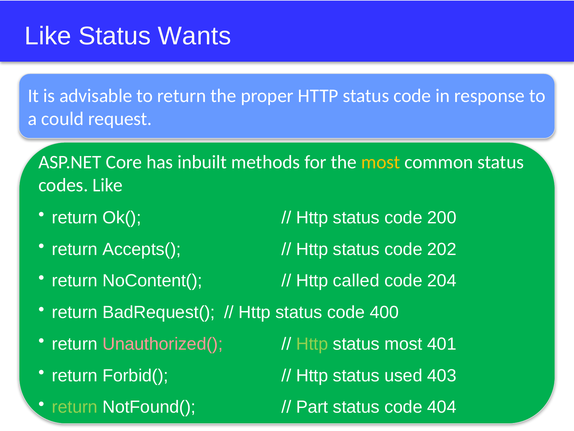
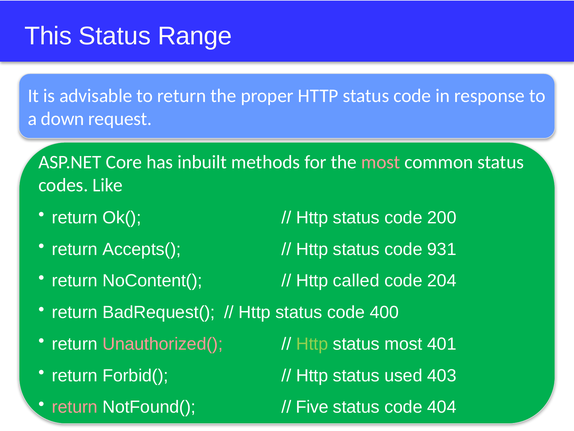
Like: Like -> This (48, 36)
Wants: Wants -> Range (195, 36)
could: could -> down (63, 119)
most colour: yellow -> pink (381, 162)
202: 202 -> 931 (442, 249)
return colour: light green -> pink (75, 407)
Part: Part -> Five (312, 407)
